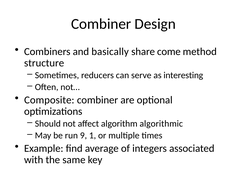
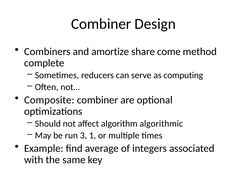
basically: basically -> amortize (110, 52)
structure: structure -> complete (44, 63)
interesting: interesting -> computing (183, 75)
9: 9 -> 3 (83, 136)
